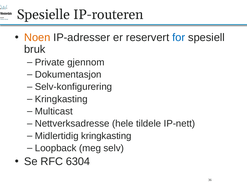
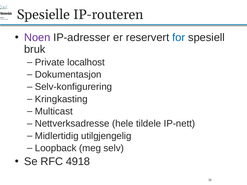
Noen colour: orange -> purple (37, 37)
gjennom: gjennom -> localhost (86, 62)
Midlertidig kringkasting: kringkasting -> utilgjengelig (106, 136)
6304: 6304 -> 4918 (78, 162)
